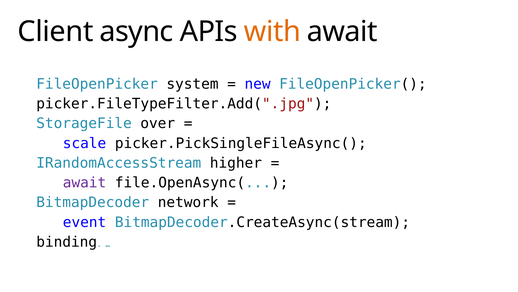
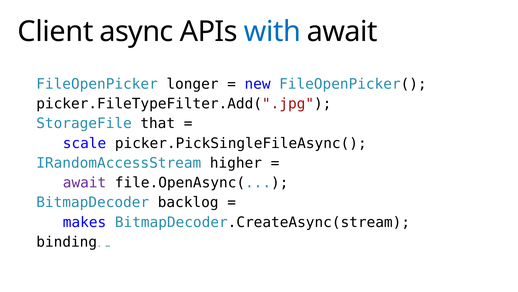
with colour: orange -> blue (272, 31)
system: system -> longer (192, 84)
over: over -> that (158, 123)
network: network -> backlog (188, 202)
event: event -> makes (85, 222)
